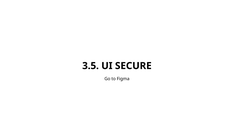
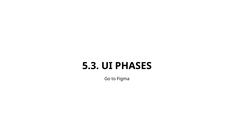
3.5: 3.5 -> 5.3 (91, 66)
SECURE: SECURE -> PHASES (133, 66)
